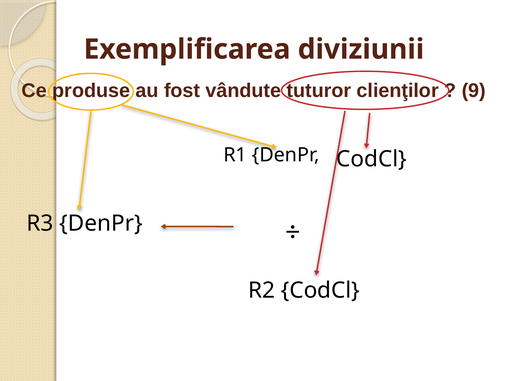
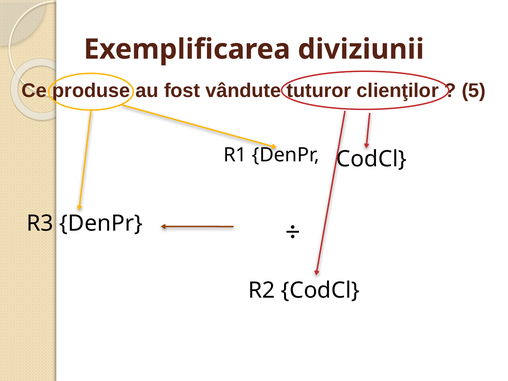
9: 9 -> 5 (474, 91)
